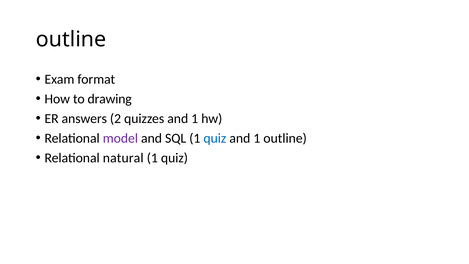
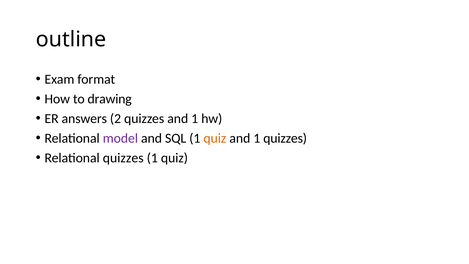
quiz colour: blue -> orange (215, 138)
1 outline: outline -> quizzes (285, 138)
Relational natural: natural -> quizzes (123, 158)
